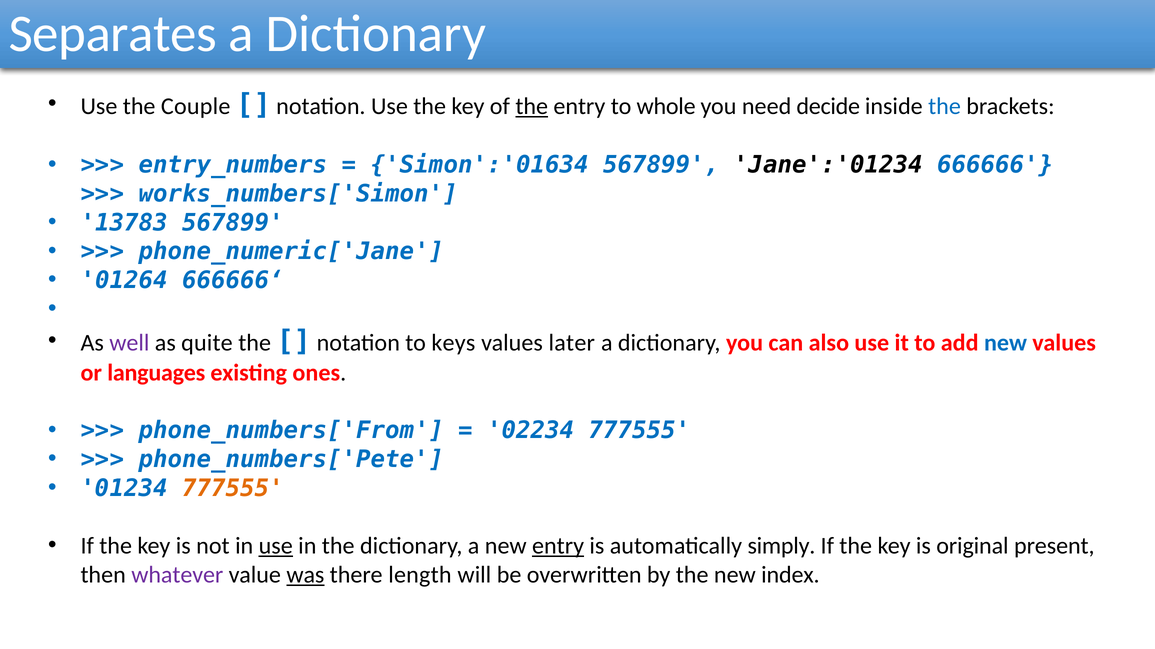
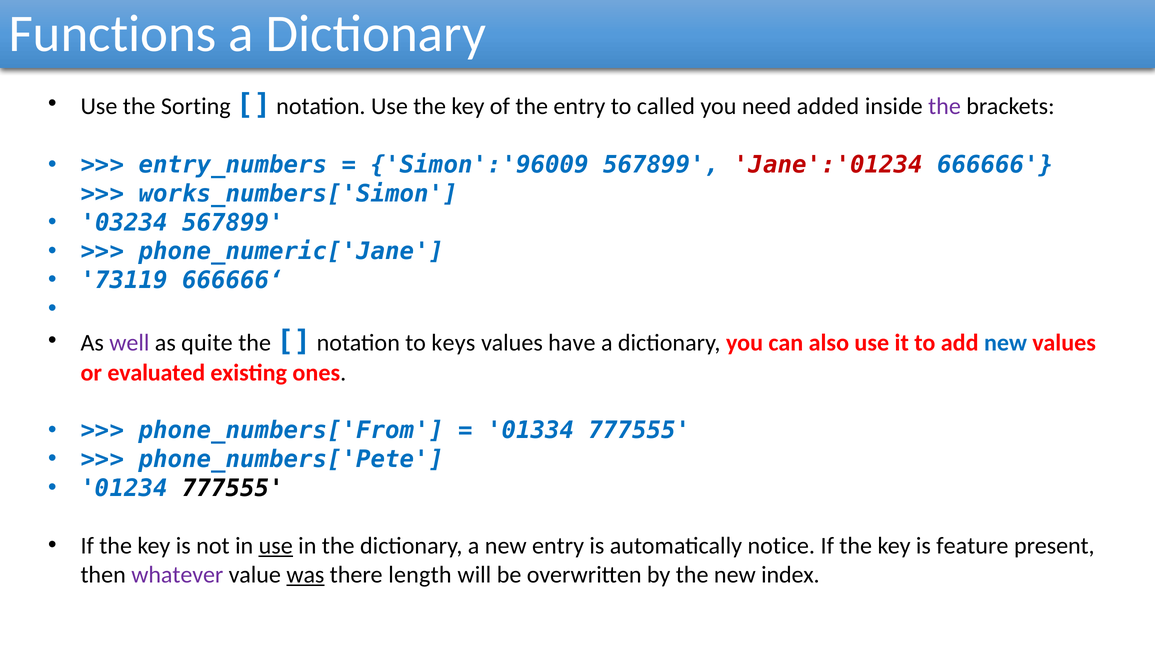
Separates: Separates -> Functions (113, 34)
Couple: Couple -> Sorting (196, 106)
the underline: present -> none (532, 106)
whole: whole -> called (666, 106)
decide: decide -> added (828, 106)
the colour: blue -> purple (944, 106)
Simon':'01634: Simon':'01634 -> Simon':'96009 (480, 165)
Jane':'01234 colour: black -> red (828, 165)
13783: 13783 -> 03234 (124, 223)
01264: 01264 -> 73119 (124, 281)
later: later -> have (572, 343)
languages: languages -> evaluated (156, 373)
02234: 02234 -> 01334 (531, 431)
777555 colour: orange -> black (233, 489)
entry underline: present -> none (558, 546)
simply: simply -> notice (781, 546)
original: original -> feature (972, 546)
